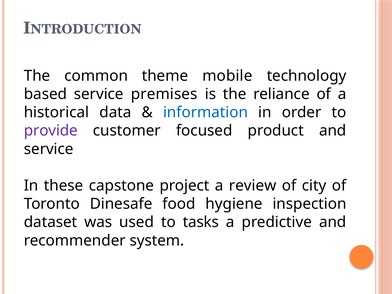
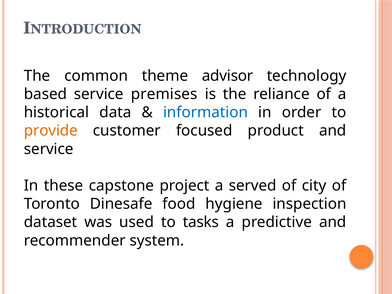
mobile: mobile -> advisor (228, 76)
provide colour: purple -> orange (51, 131)
review: review -> served (253, 186)
